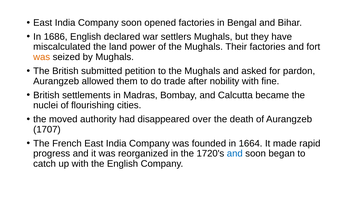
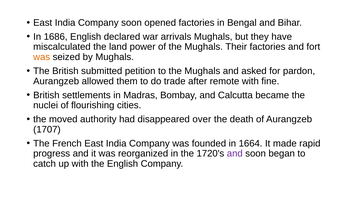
settlers: settlers -> arrivals (176, 37)
nobility: nobility -> remote (225, 81)
and colour: blue -> purple (235, 154)
